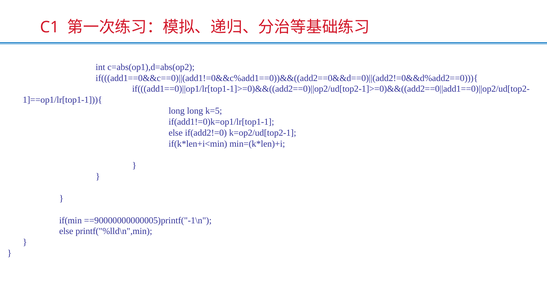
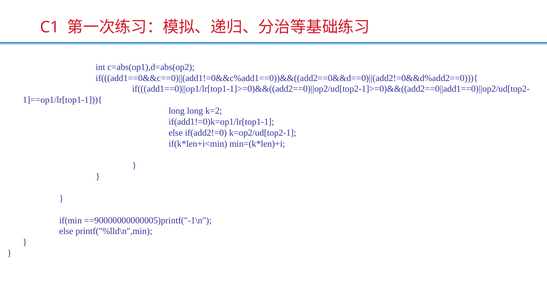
k=5: k=5 -> k=2 (214, 111)
